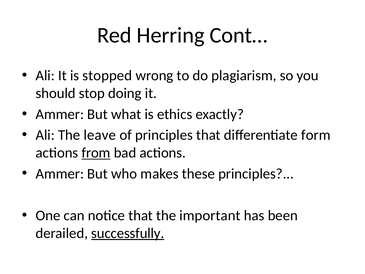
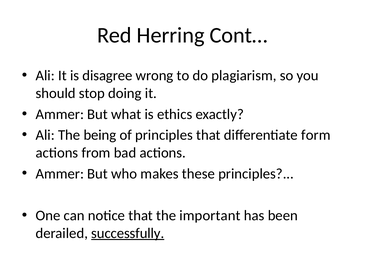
stopped: stopped -> disagree (107, 76)
leave: leave -> being (100, 135)
from underline: present -> none (96, 153)
